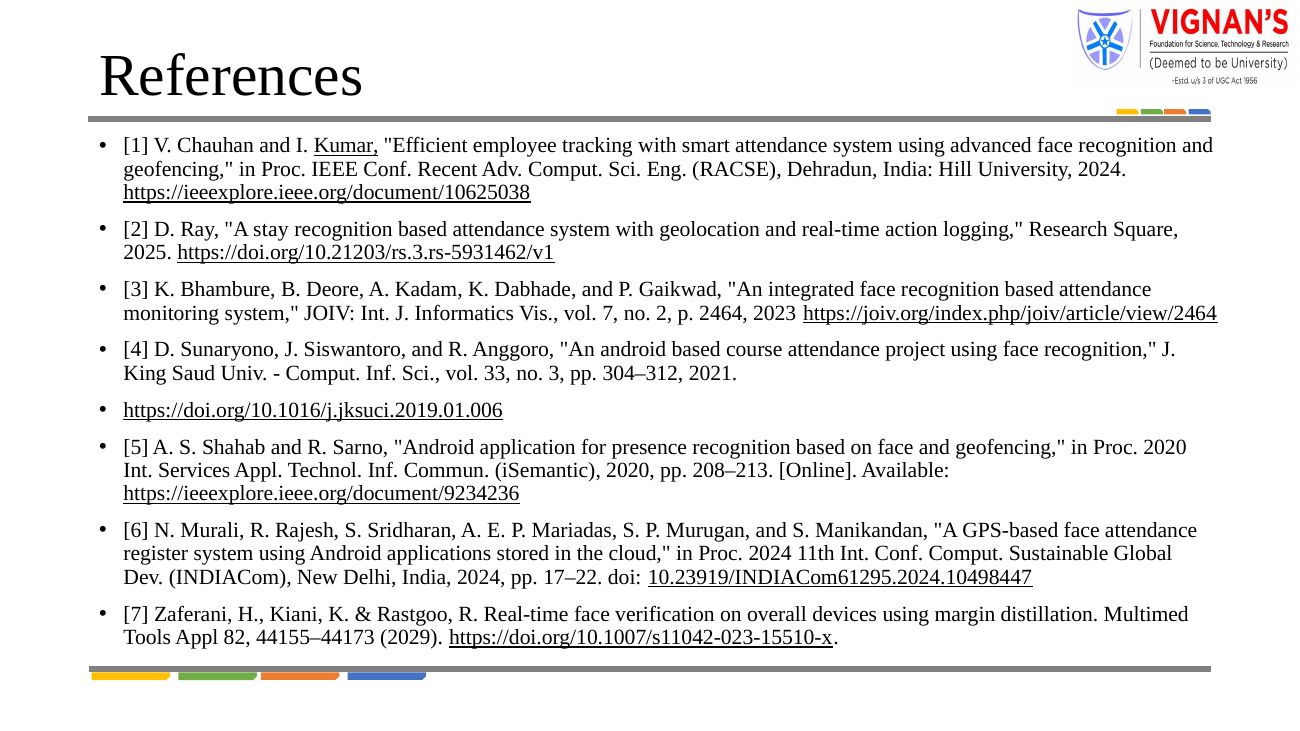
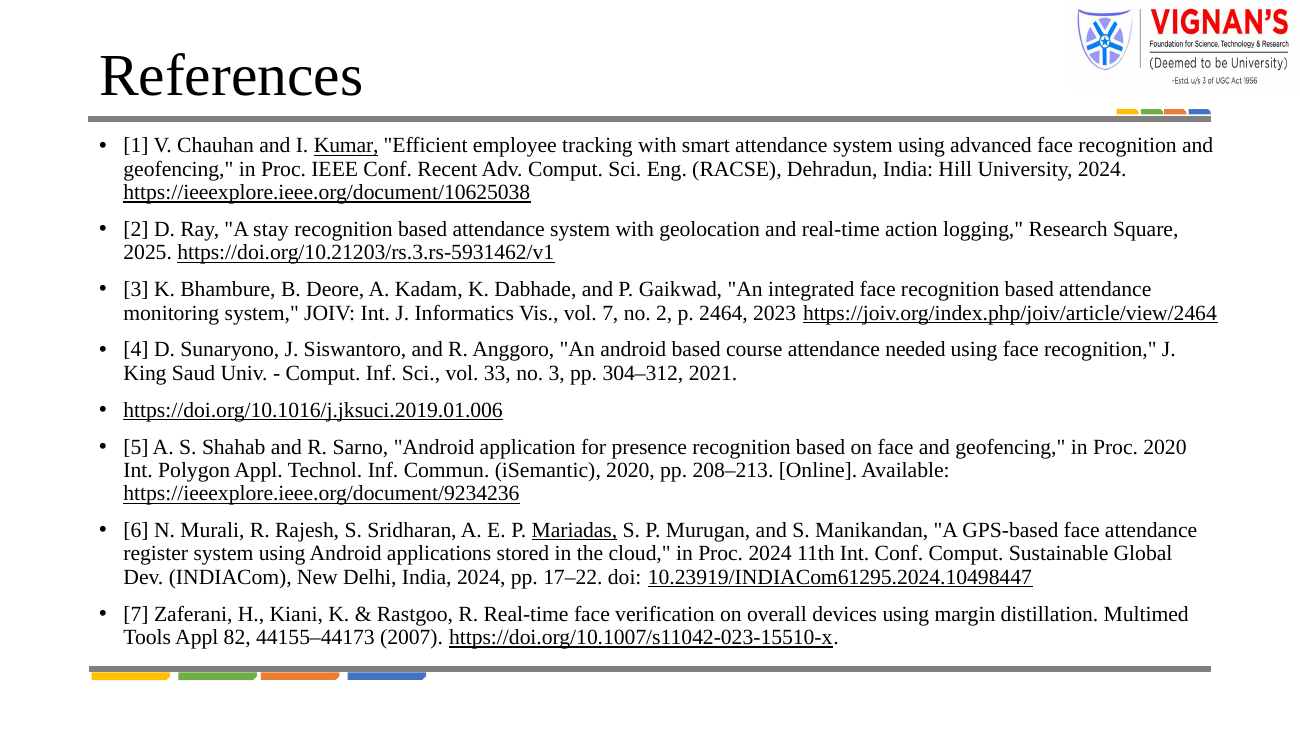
project: project -> needed (915, 350)
Services: Services -> Polygon (194, 470)
Mariadas underline: none -> present (574, 531)
2029: 2029 -> 2007 (412, 638)
